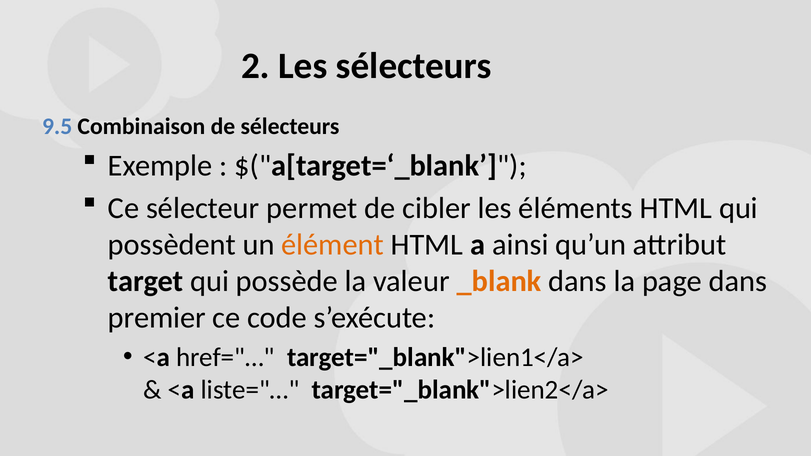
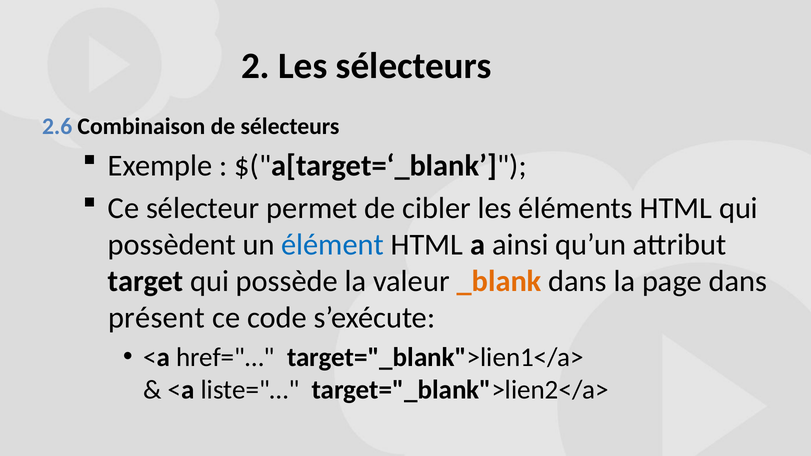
9.5: 9.5 -> 2.6 (57, 127)
élément colour: orange -> blue (333, 245)
premier: premier -> présent (157, 318)
